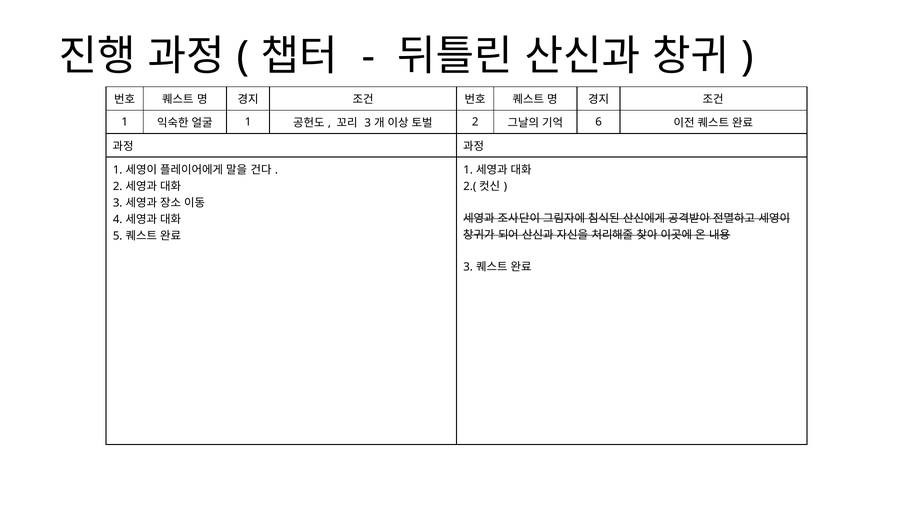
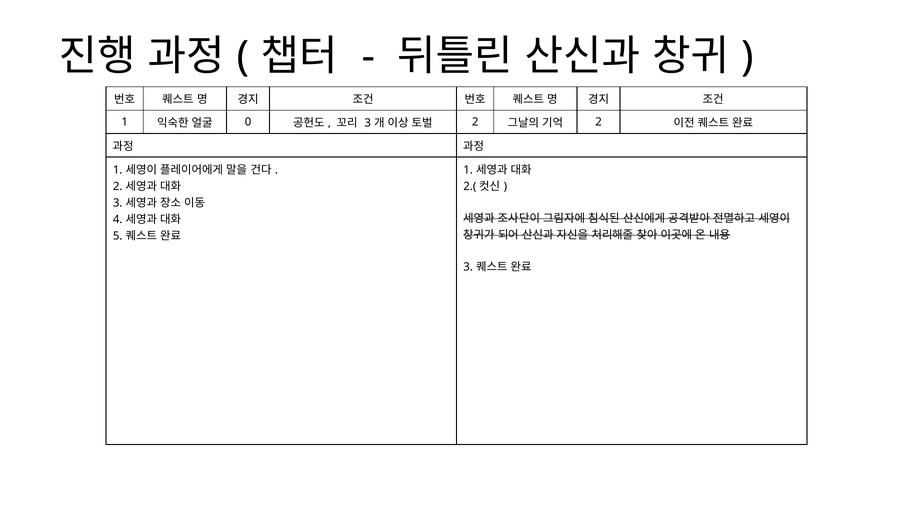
1: 1 -> 0 (248, 122)
6: 6 -> 2 (599, 122)
